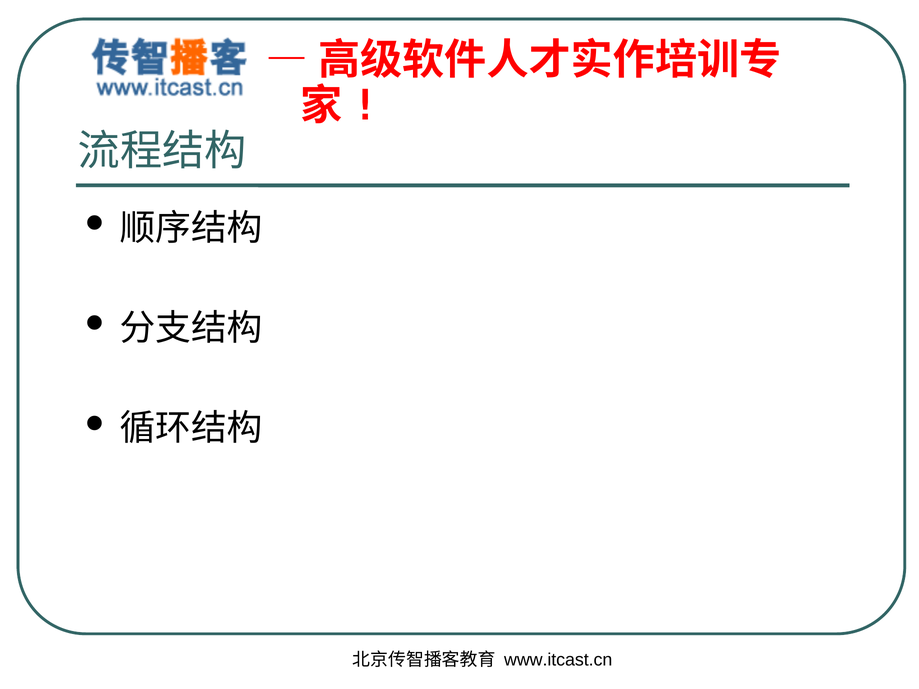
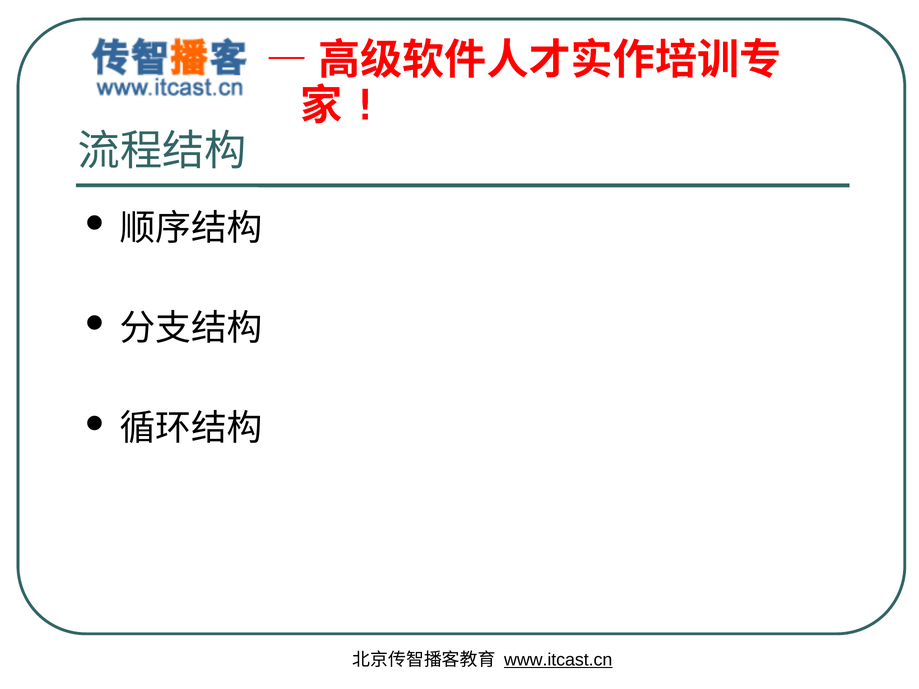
www.itcast.cn underline: none -> present (558, 660)
